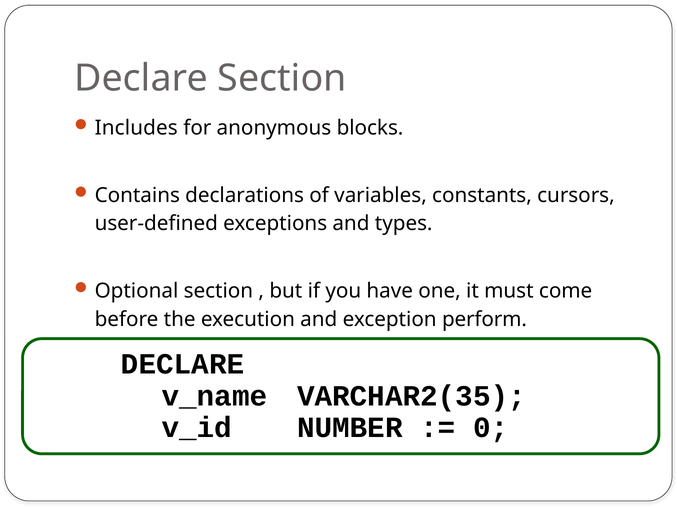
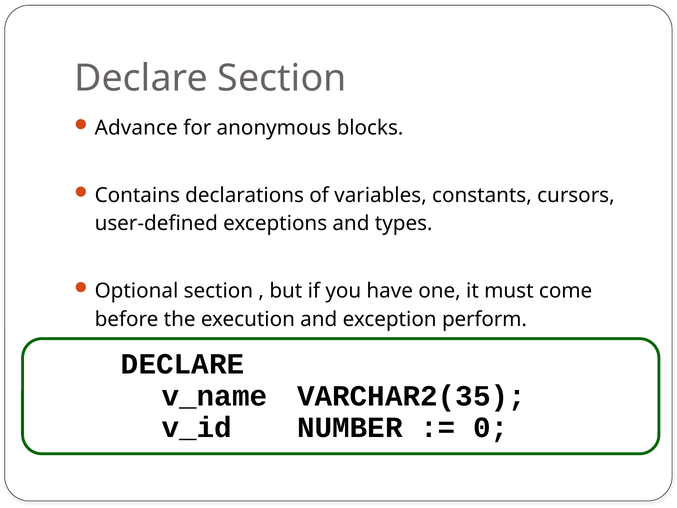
Includes: Includes -> Advance (136, 128)
